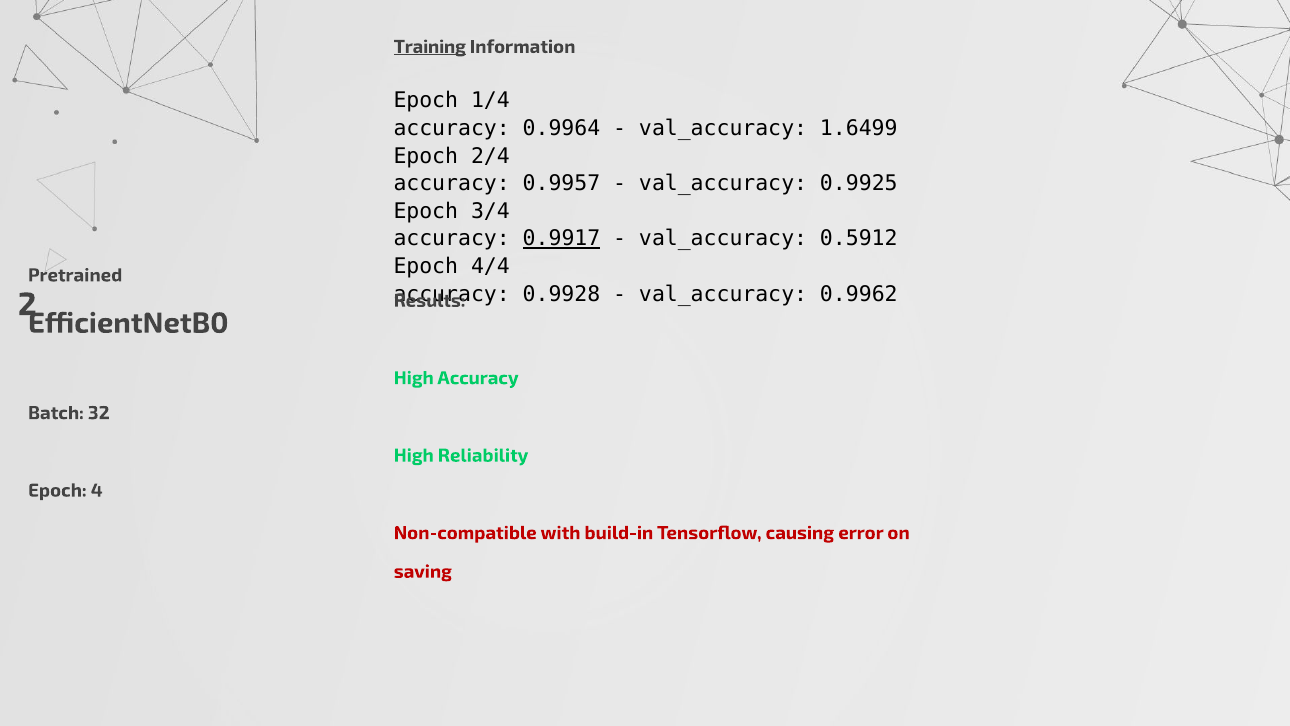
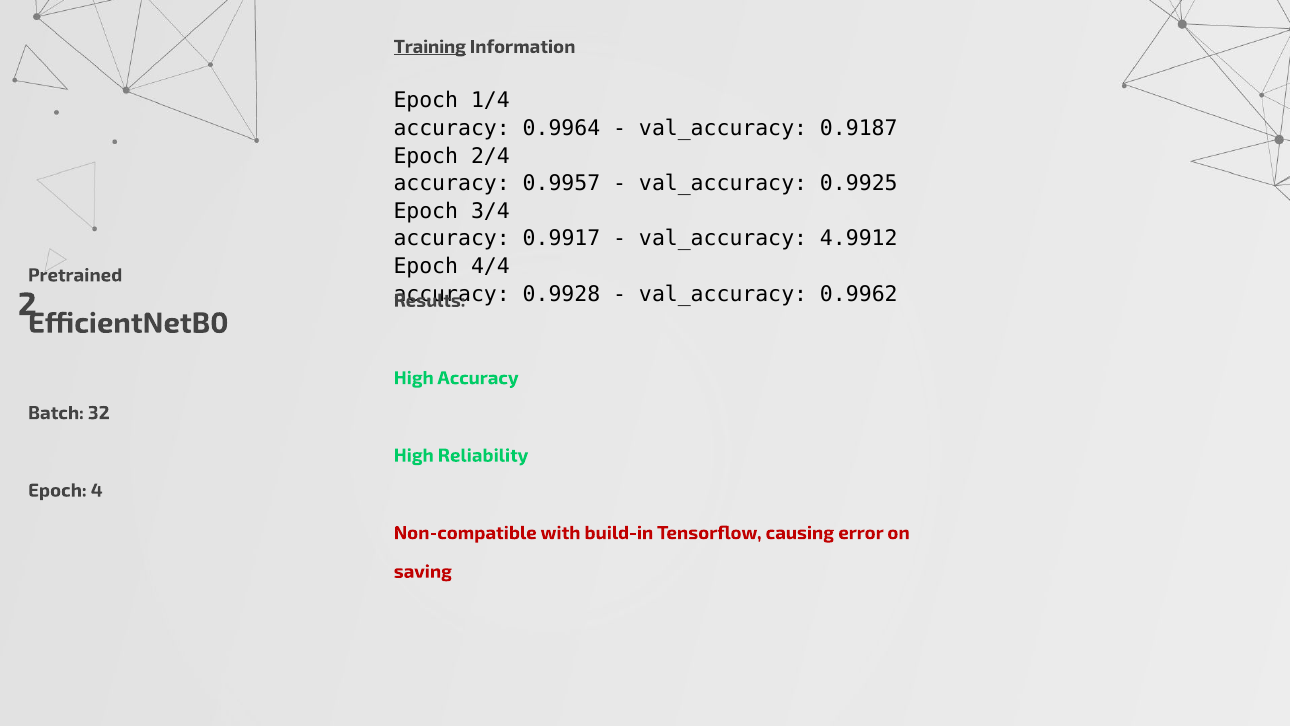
1.6499: 1.6499 -> 0.9187 (859, 128)
0.9917 underline: present -> none (562, 239)
0.5912: 0.5912 -> 4.9912 (859, 239)
